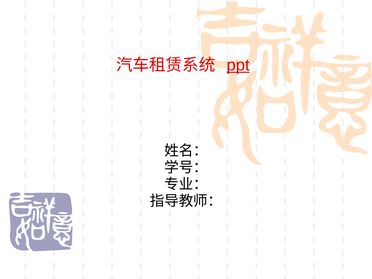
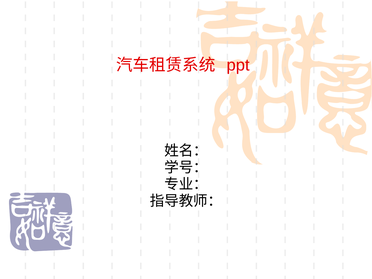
ppt underline: present -> none (238, 65)
